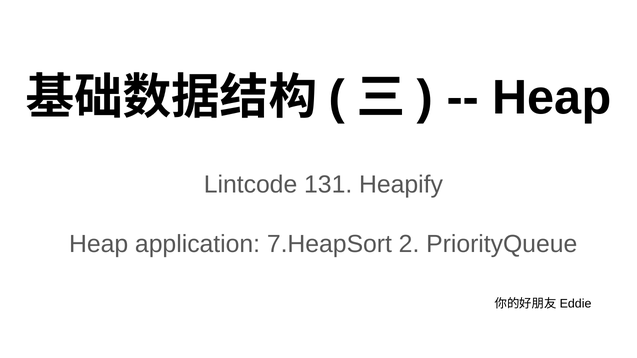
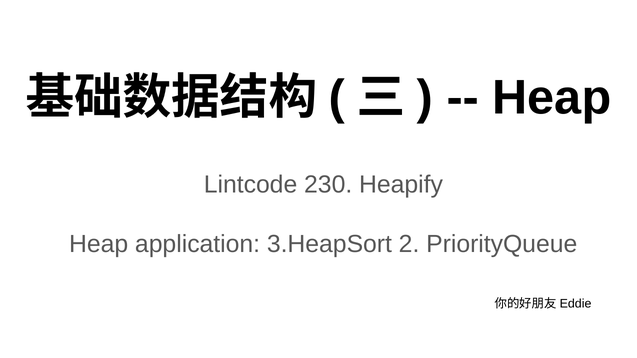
131: 131 -> 230 (328, 185)
7.HeapSort: 7.HeapSort -> 3.HeapSort (329, 244)
